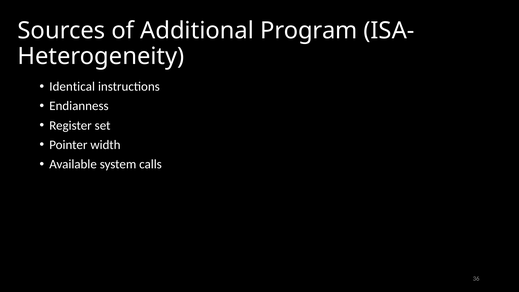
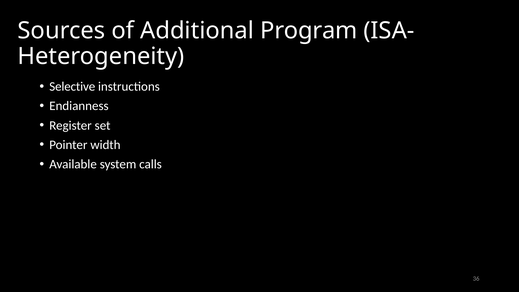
Identical: Identical -> Selective (72, 87)
